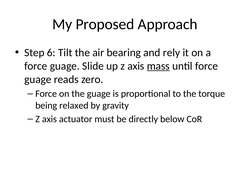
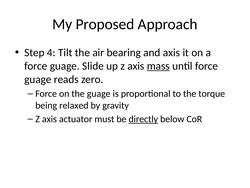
6: 6 -> 4 (51, 52)
and rely: rely -> axis (171, 52)
directly underline: none -> present (143, 119)
